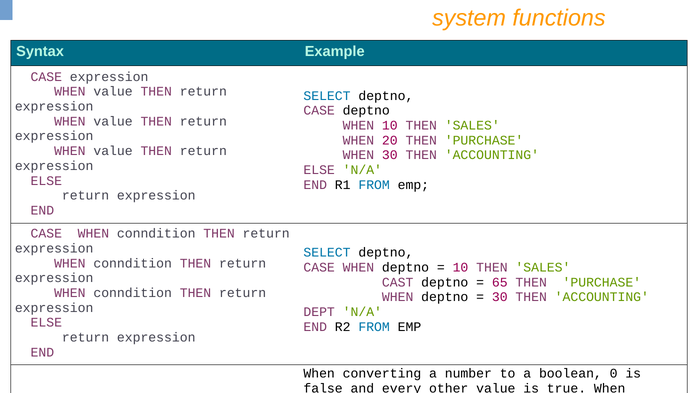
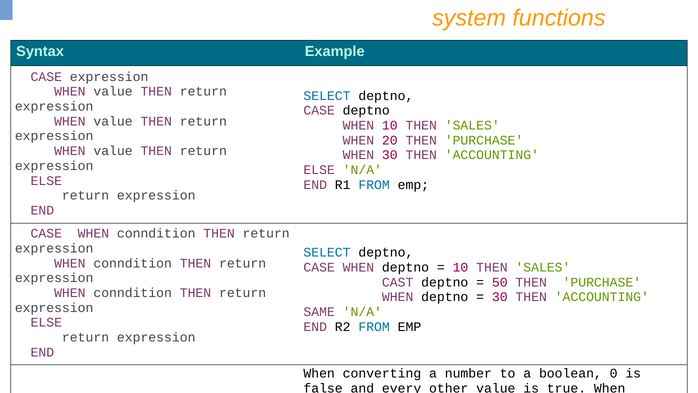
65: 65 -> 50 (500, 282)
DEPT: DEPT -> SAME (319, 312)
